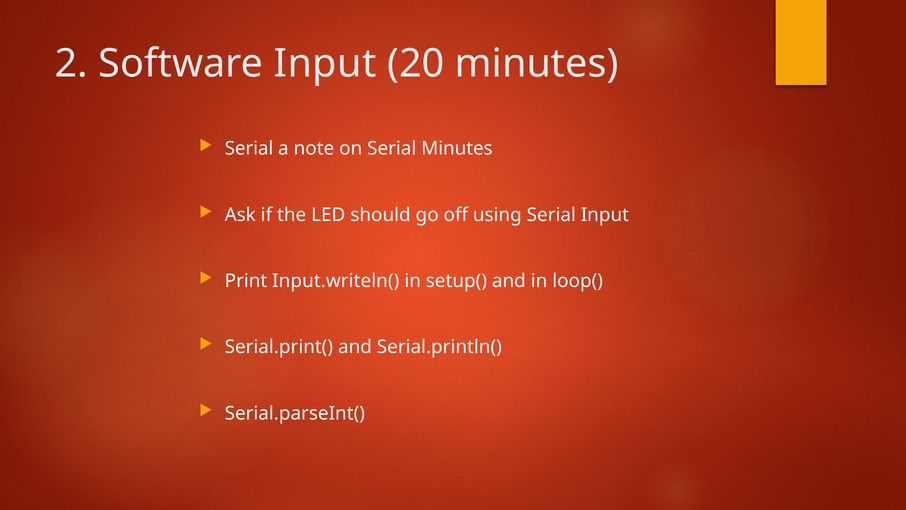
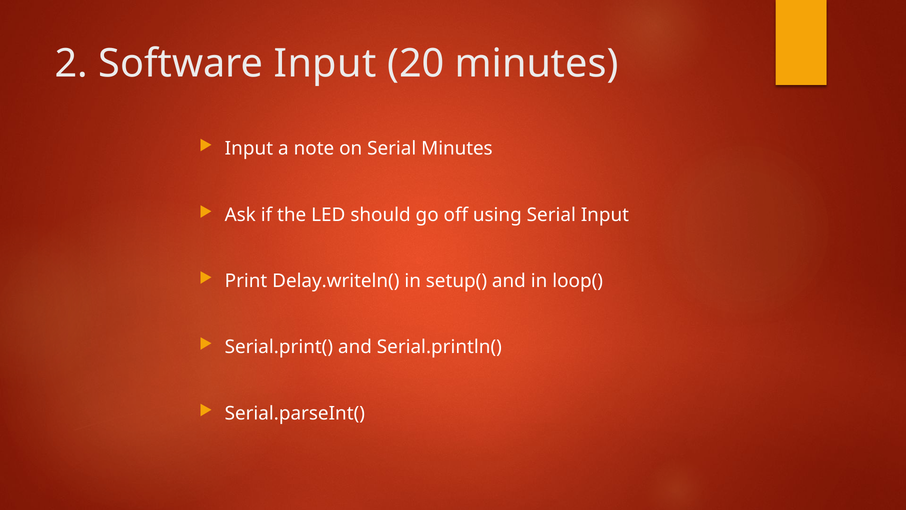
Serial: Serial -> Input (249, 148)
Input.writeln(: Input.writeln( -> Delay.writeln( (336, 281)
